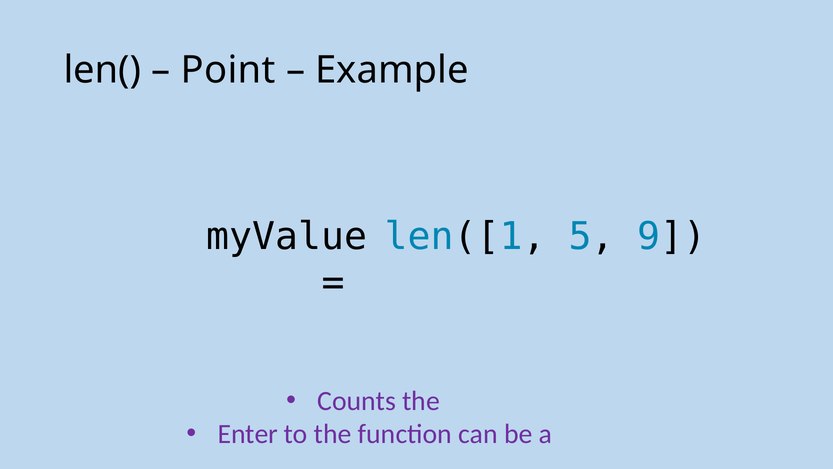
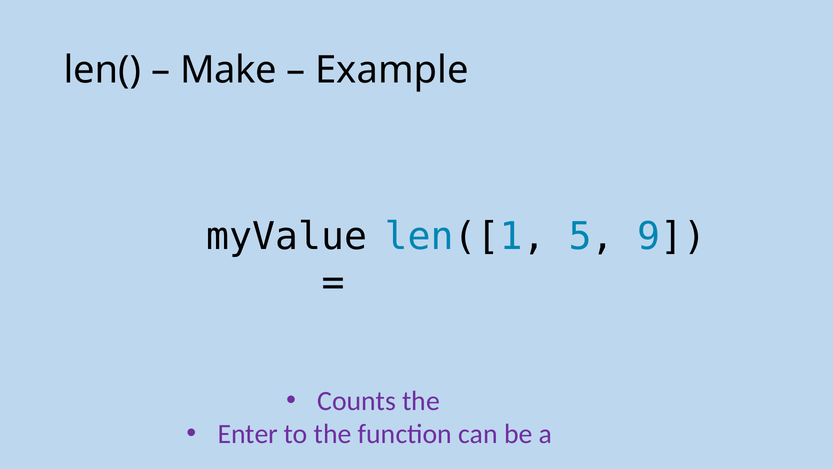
Point: Point -> Make (228, 70)
